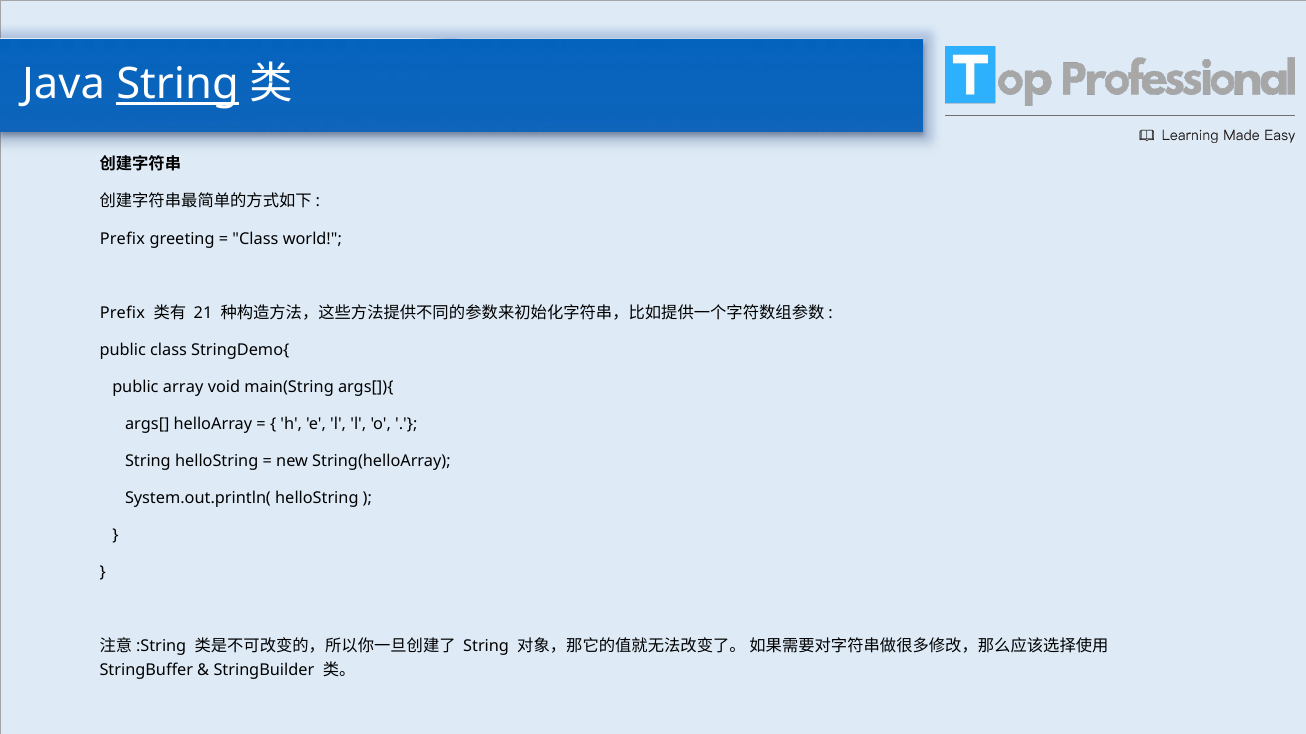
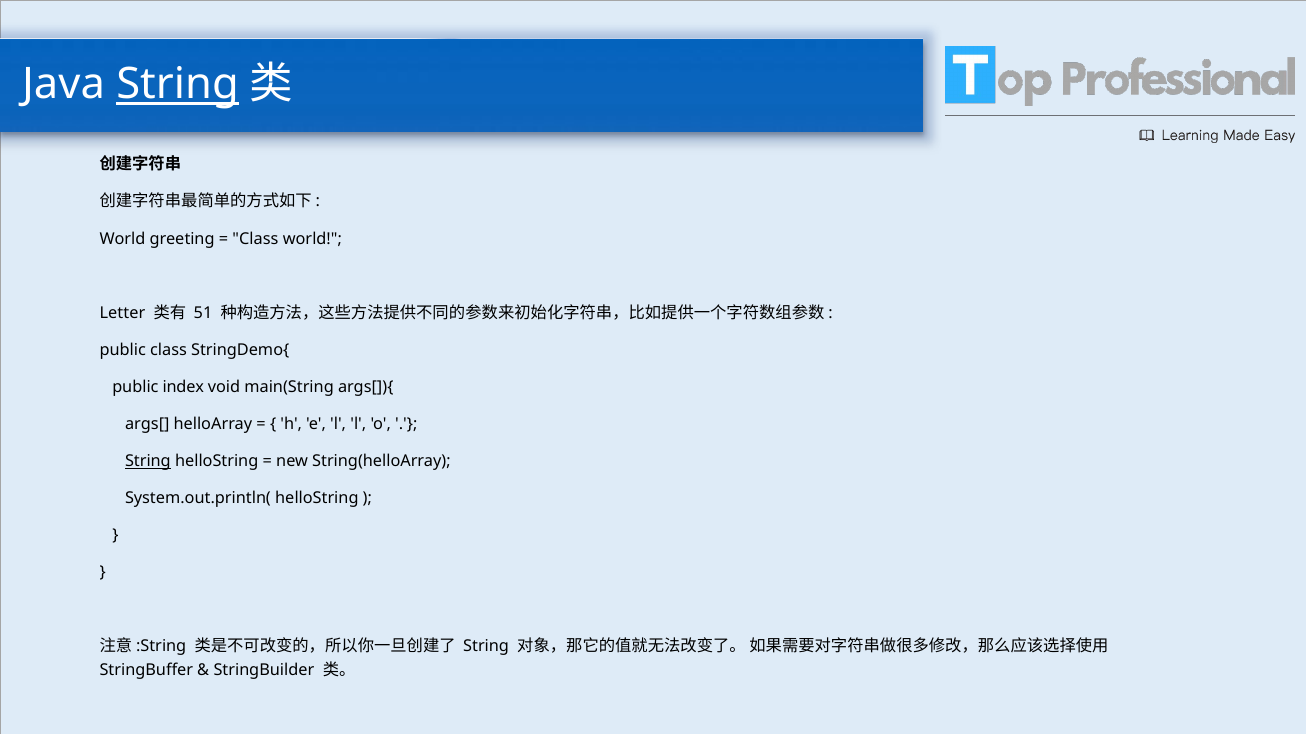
Prefix: Prefix -> World (122, 239)
Prefix: Prefix -> Letter (122, 313)
21: 21 -> 51 (203, 313)
array: array -> index (183, 387)
String underline: none -> present (148, 461)
